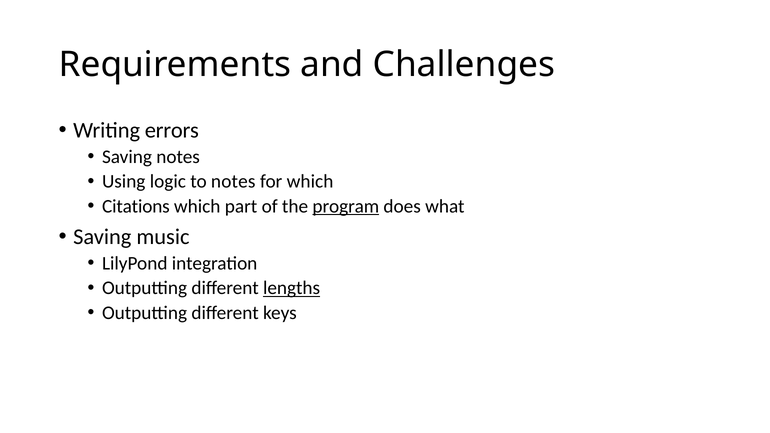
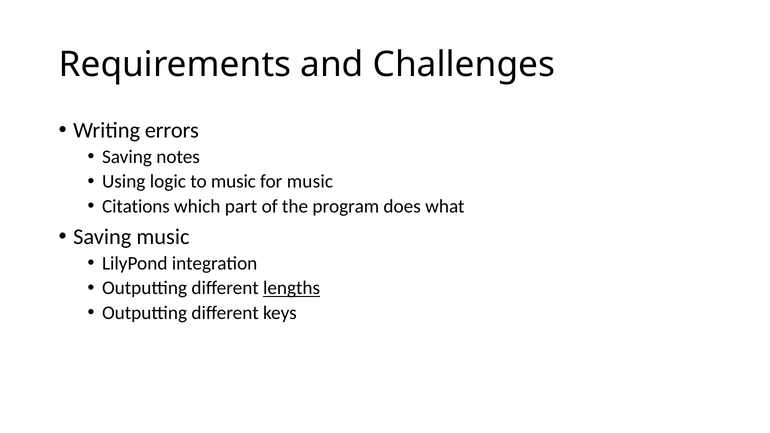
to notes: notes -> music (233, 182)
for which: which -> music (310, 182)
program underline: present -> none (346, 206)
